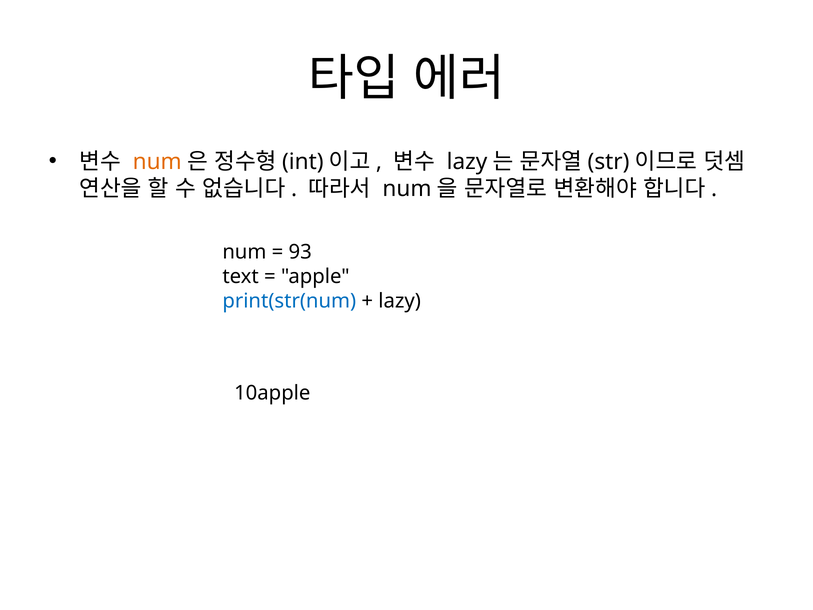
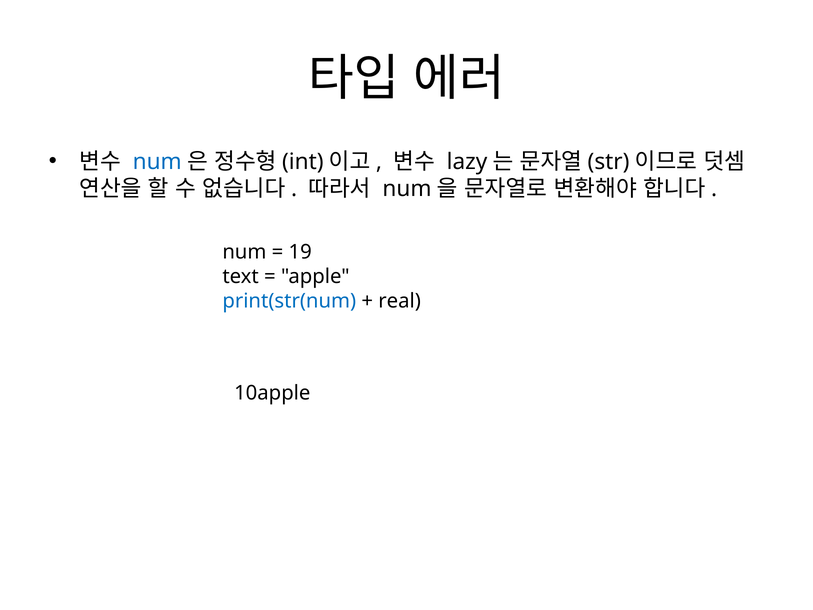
num colour: orange -> blue (157, 162)
93: 93 -> 19 (300, 252)
lazy: lazy -> real (400, 301)
